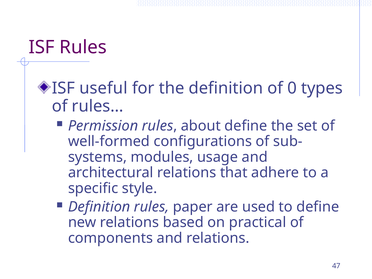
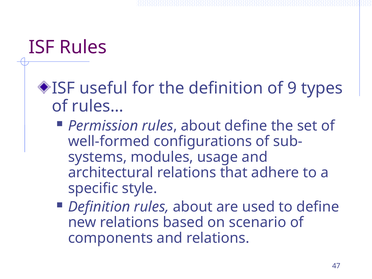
0: 0 -> 9 (292, 88)
Definition rules paper: paper -> about (193, 207)
practical: practical -> scenario (258, 222)
